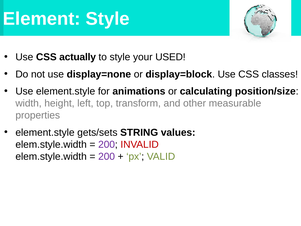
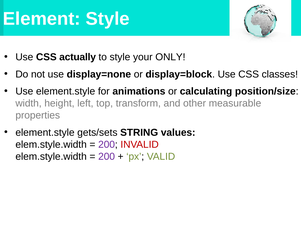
USED: USED -> ONLY (170, 57)
